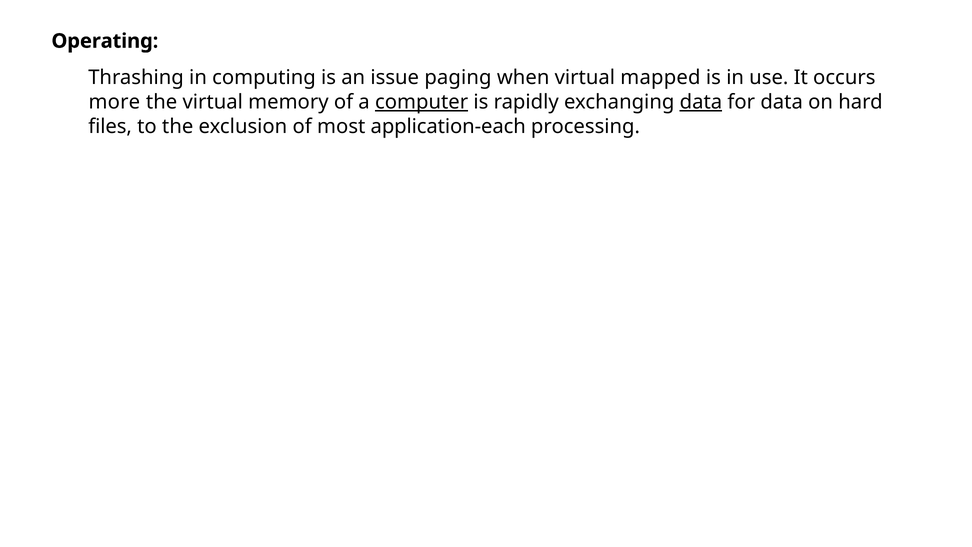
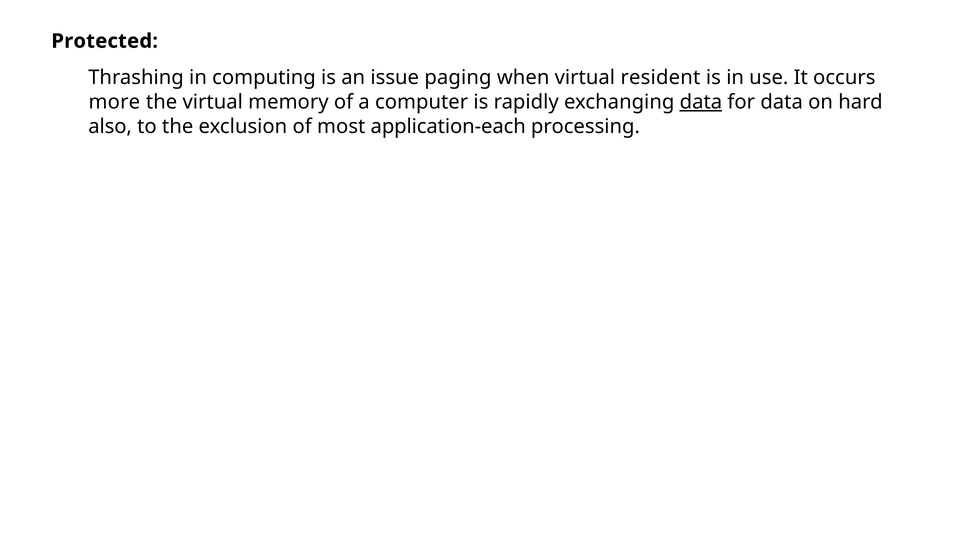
Operating: Operating -> Protected (105, 41)
mapped: mapped -> resident (660, 78)
computer underline: present -> none (422, 102)
files: files -> also (110, 126)
